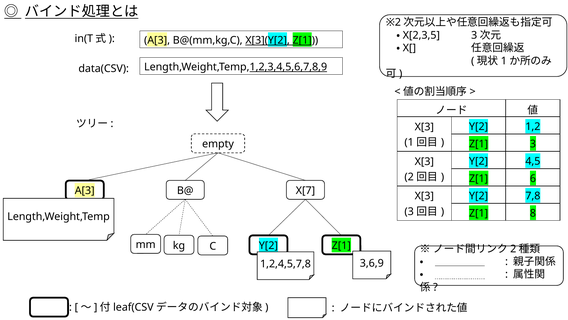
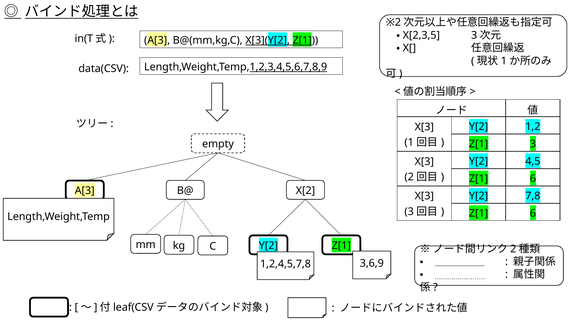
X[7: X[7 -> X[2 (305, 190)
8: 8 -> 6 (533, 213)
